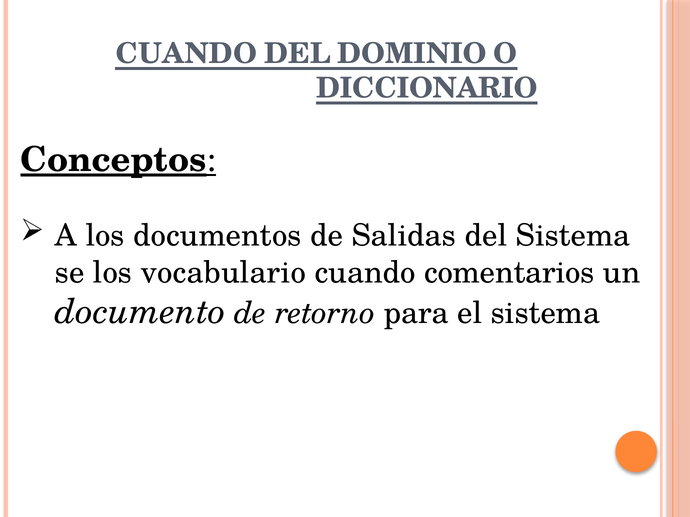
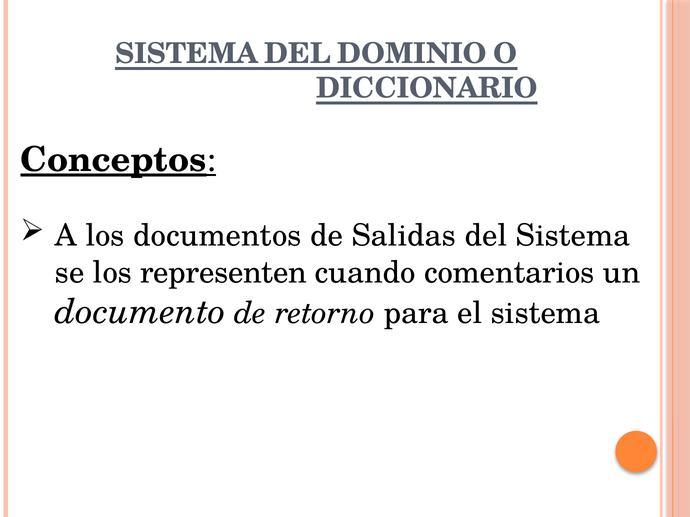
CUANDO: CUANDO -> SISTEMA (186, 54)
vocabulario: vocabulario -> representen (224, 273)
